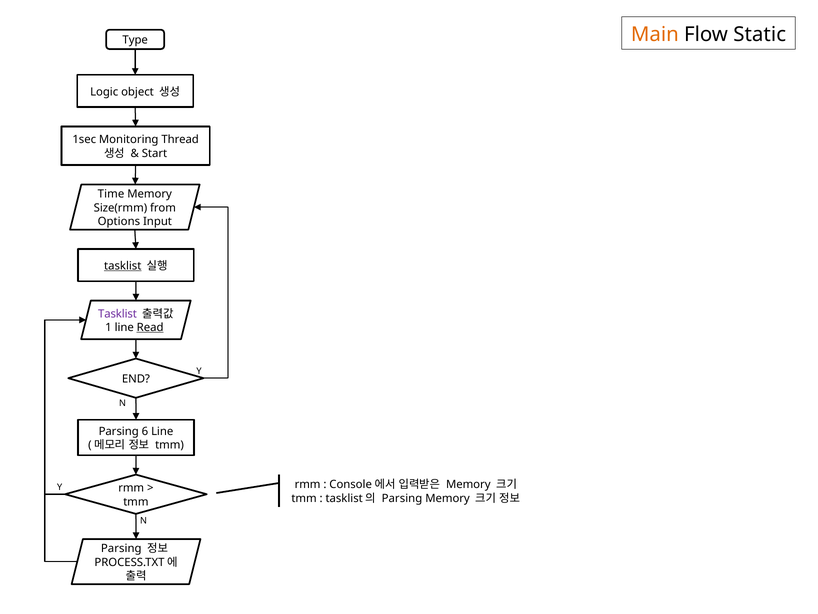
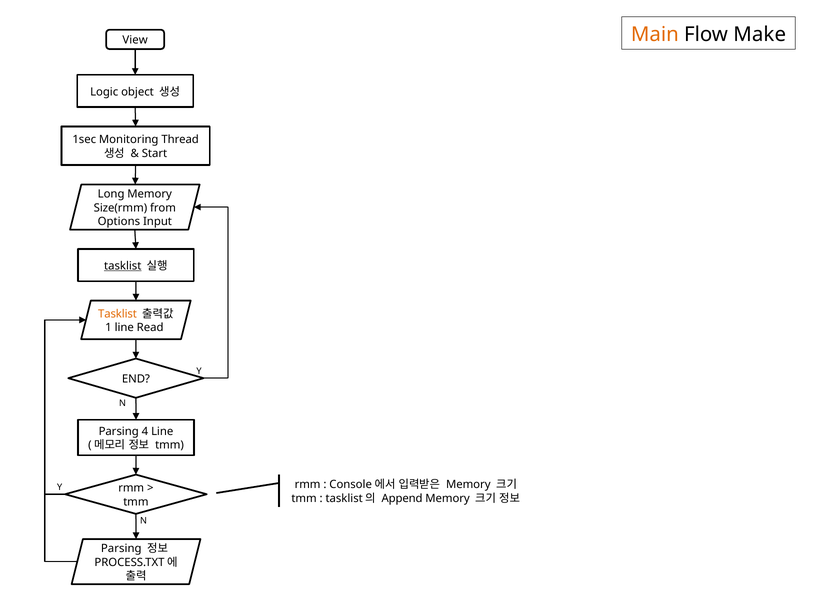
Static: Static -> Make (760, 35)
Type: Type -> View (135, 40)
Time: Time -> Long (111, 194)
Tasklist colour: purple -> orange (117, 314)
Read underline: present -> none (150, 327)
6: 6 -> 4 (145, 431)
Parsing: Parsing -> Append (402, 498)
